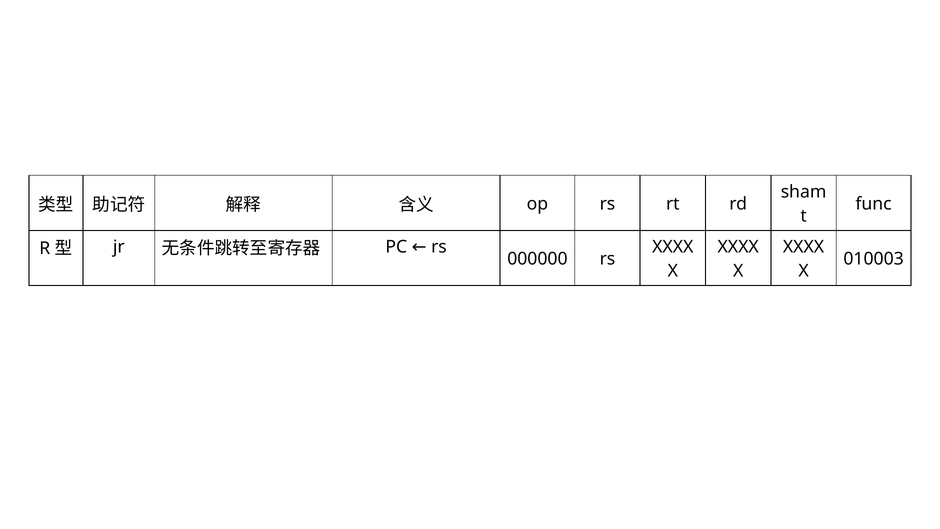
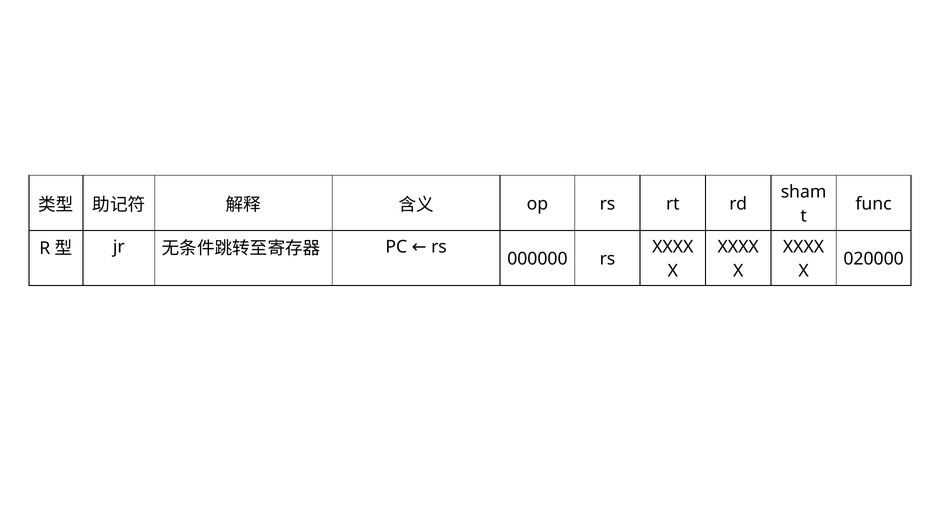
010003: 010003 -> 020000 (874, 259)
